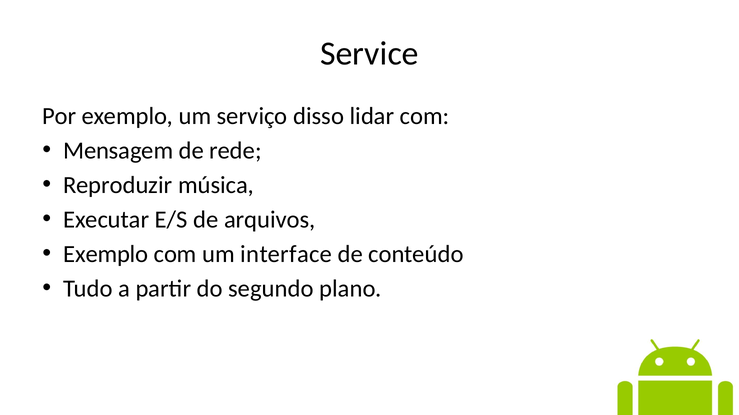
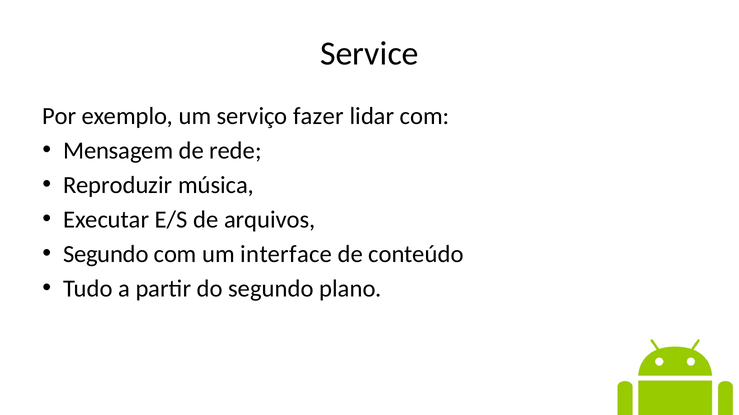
disso: disso -> fazer (318, 116)
Exemplo: Exemplo -> Segundo (106, 254)
